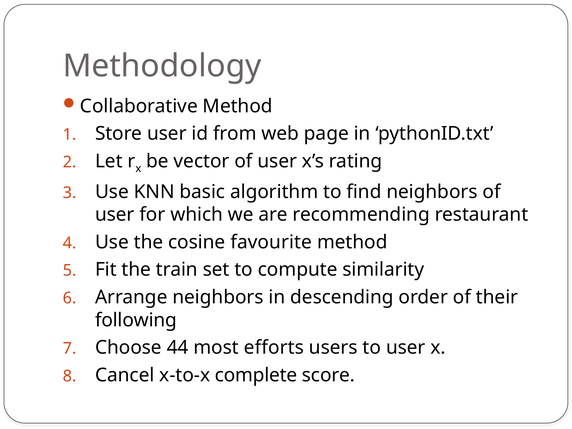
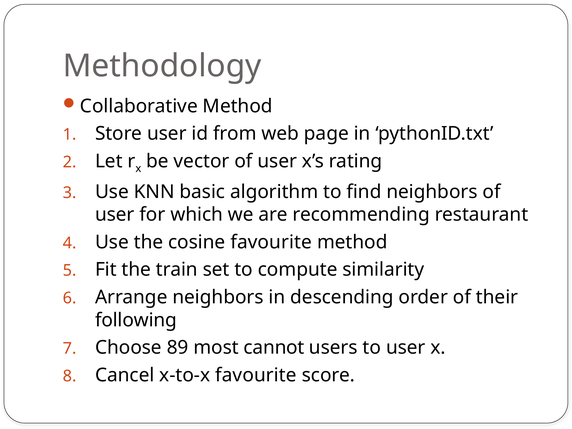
44: 44 -> 89 (178, 348)
efforts: efforts -> cannot (274, 348)
x-to-x complete: complete -> favourite (256, 375)
